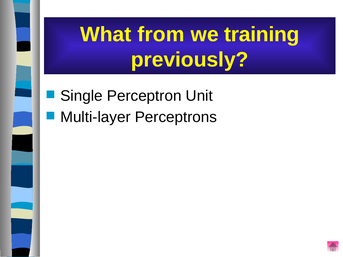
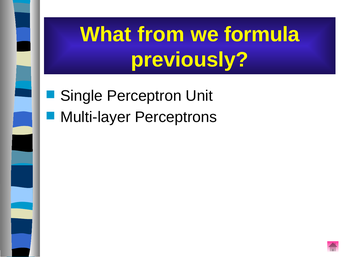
training: training -> formula (262, 35)
